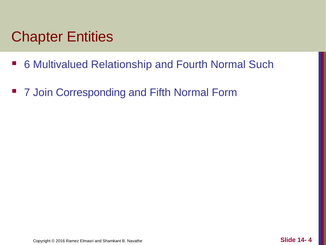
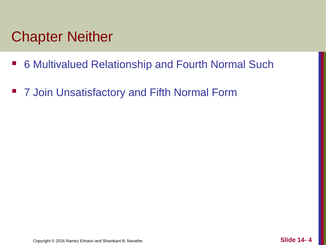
Entities: Entities -> Neither (90, 37)
Corresponding: Corresponding -> Unsatisfactory (91, 92)
